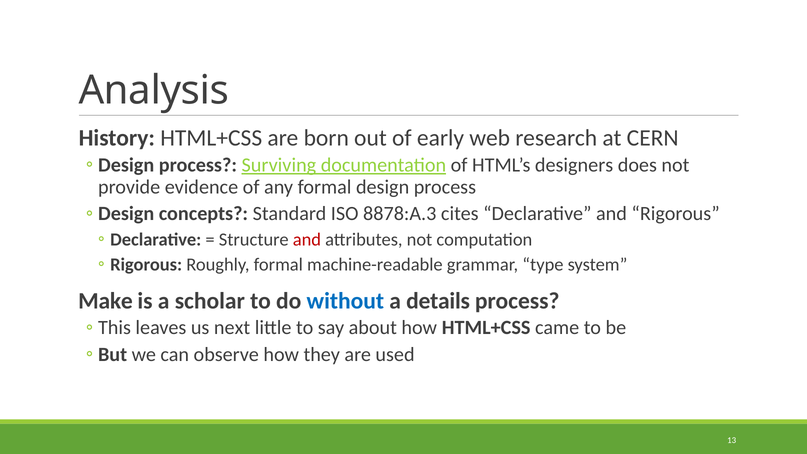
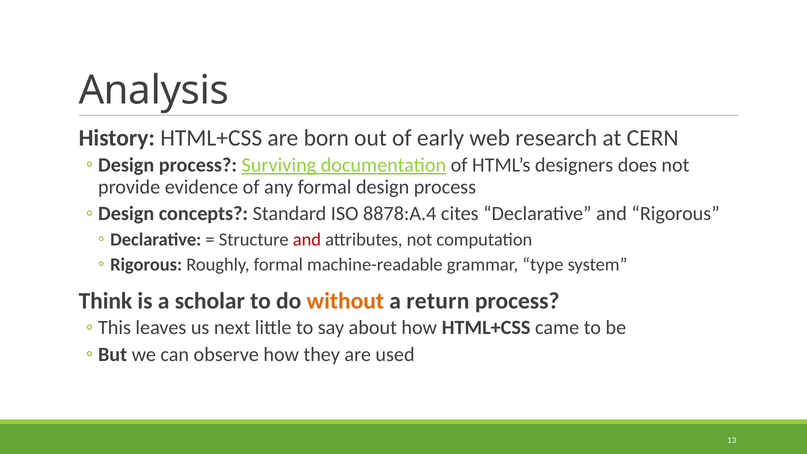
8878:A.3: 8878:A.3 -> 8878:A.4 (400, 214)
Make: Make -> Think (105, 301)
without colour: blue -> orange (345, 301)
details: details -> return (438, 301)
